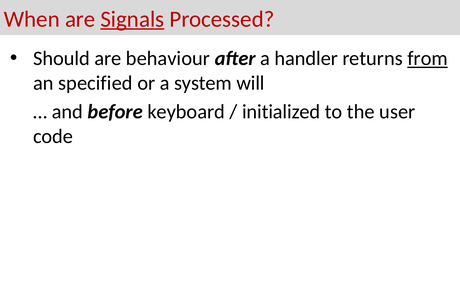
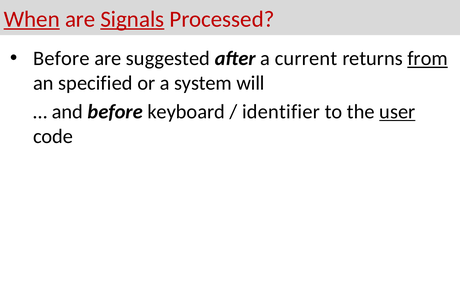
When underline: none -> present (32, 19)
Should: Should -> Before (61, 58)
behaviour: behaviour -> suggested (168, 58)
handler: handler -> current (306, 58)
initialized: initialized -> identifier (281, 112)
user underline: none -> present (397, 112)
